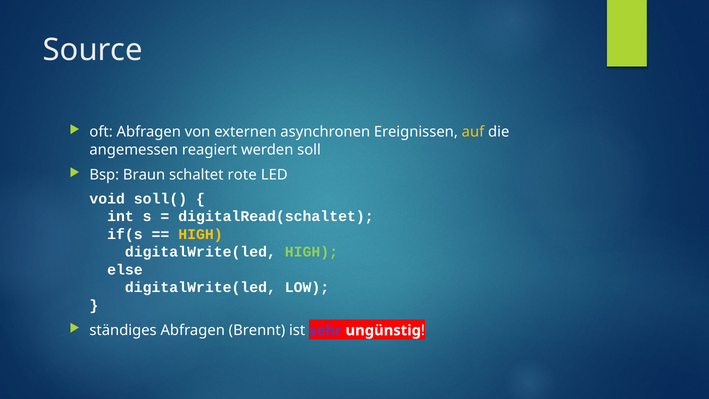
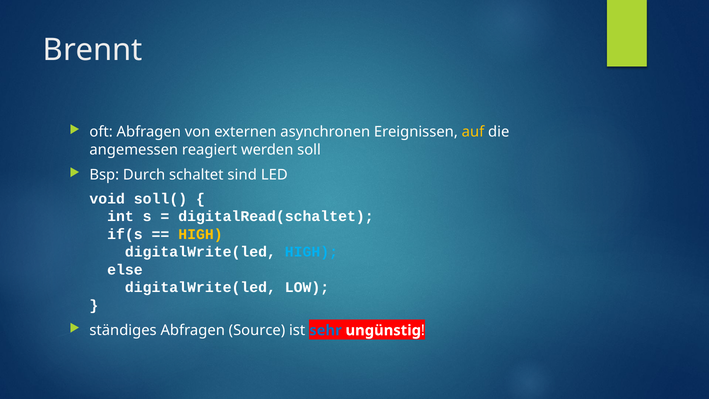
Source: Source -> Brennt (93, 50)
Braun: Braun -> Durch (144, 175)
rote: rote -> sind (242, 175)
HIGH colour: light green -> light blue (311, 252)
Brennt: Brennt -> Source (257, 330)
sehr colour: purple -> blue (325, 330)
